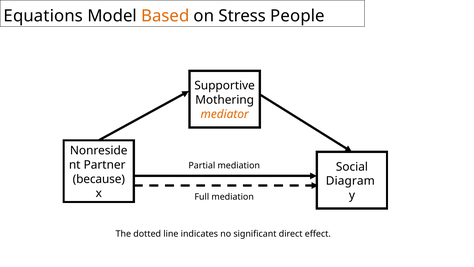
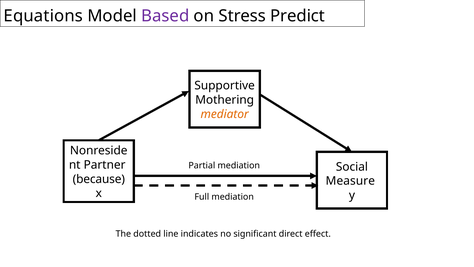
Based colour: orange -> purple (165, 16)
People: People -> Predict (298, 16)
Diagram: Diagram -> Measure (350, 181)
